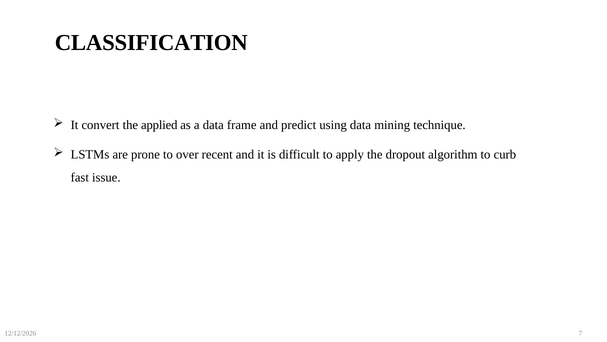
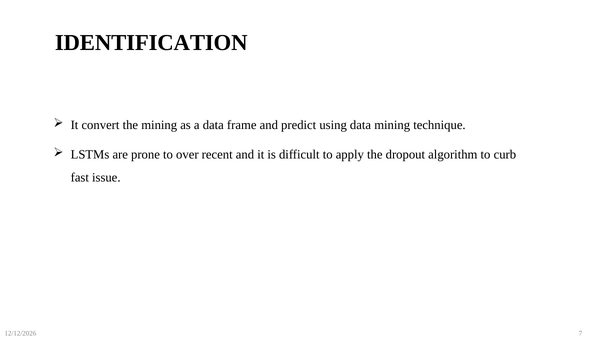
CLASSIFICATION: CLASSIFICATION -> IDENTIFICATION (151, 42)
the applied: applied -> mining (159, 125)
